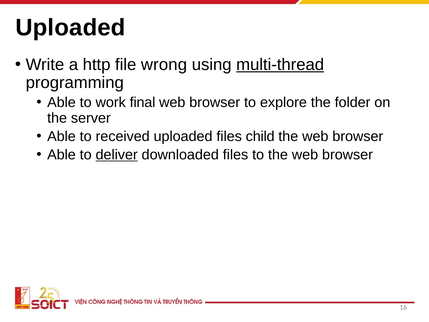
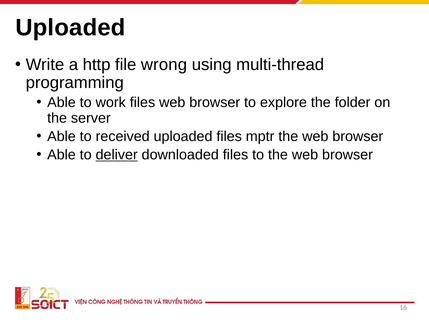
multi-thread underline: present -> none (280, 65)
work final: final -> files (142, 102)
child: child -> mptr (260, 136)
